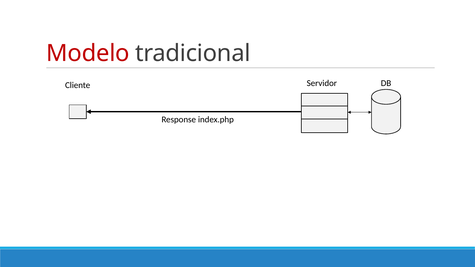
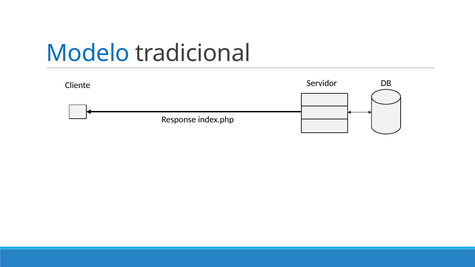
Modelo colour: red -> blue (88, 53)
